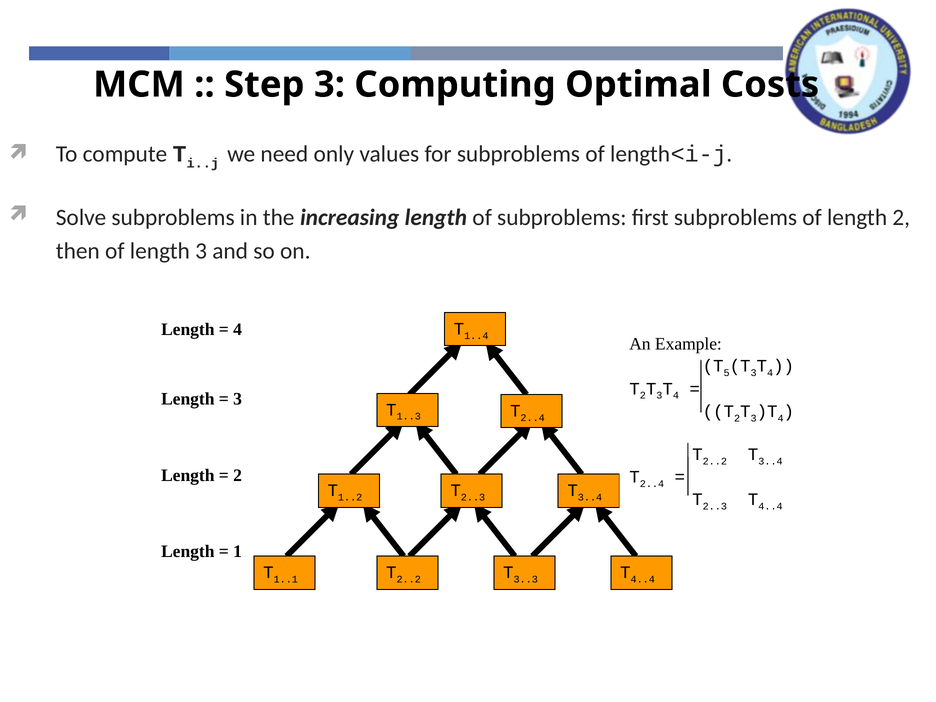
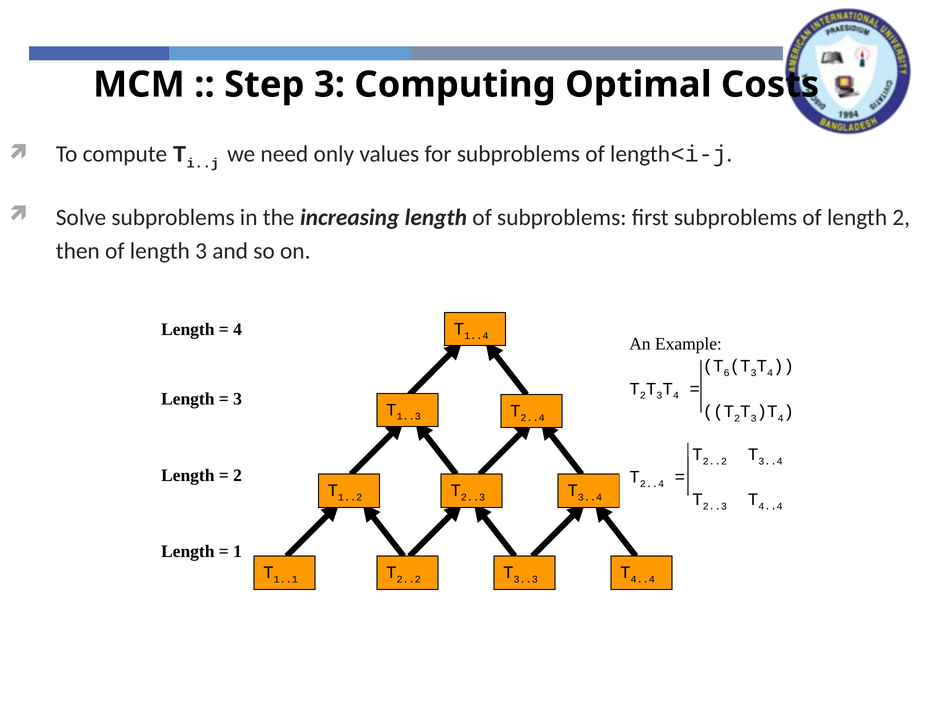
5: 5 -> 6 (727, 373)
